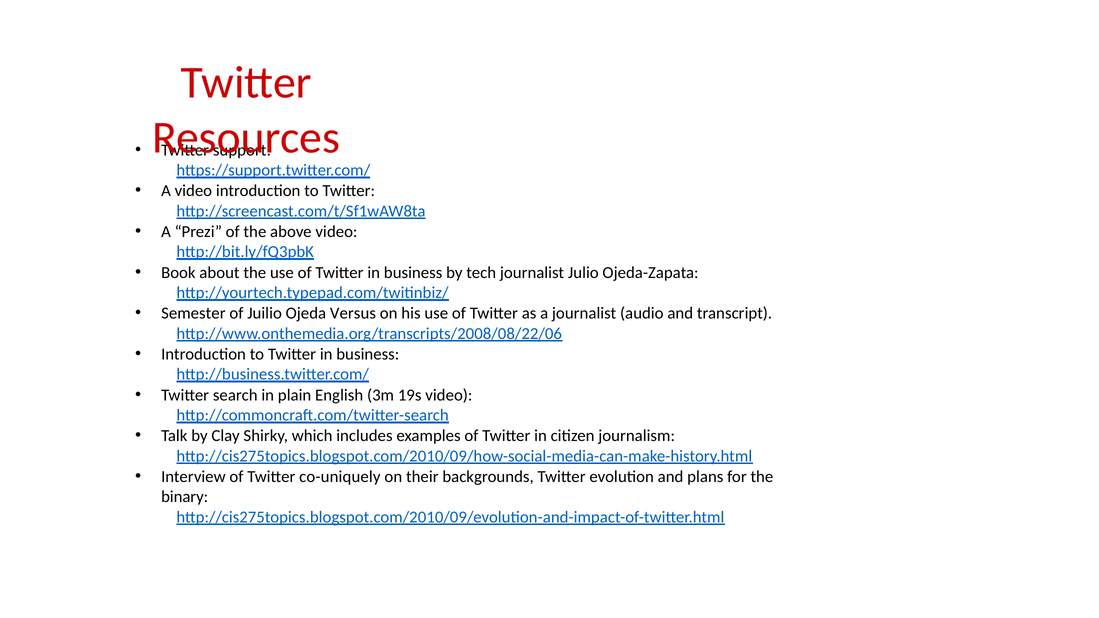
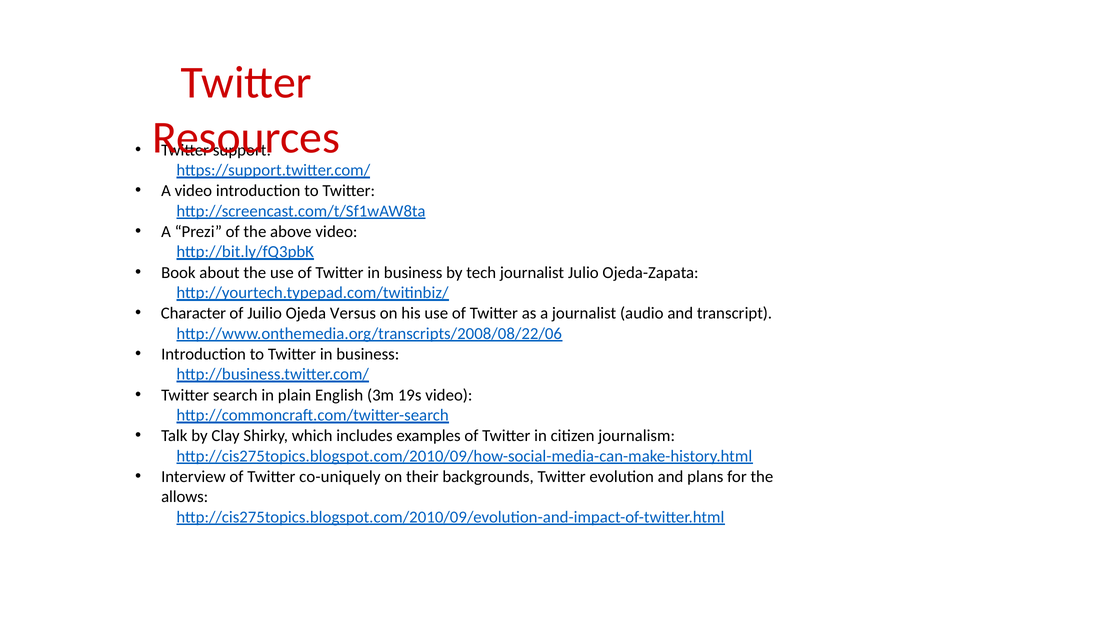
Semester: Semester -> Character (193, 313)
binary: binary -> allows (185, 497)
